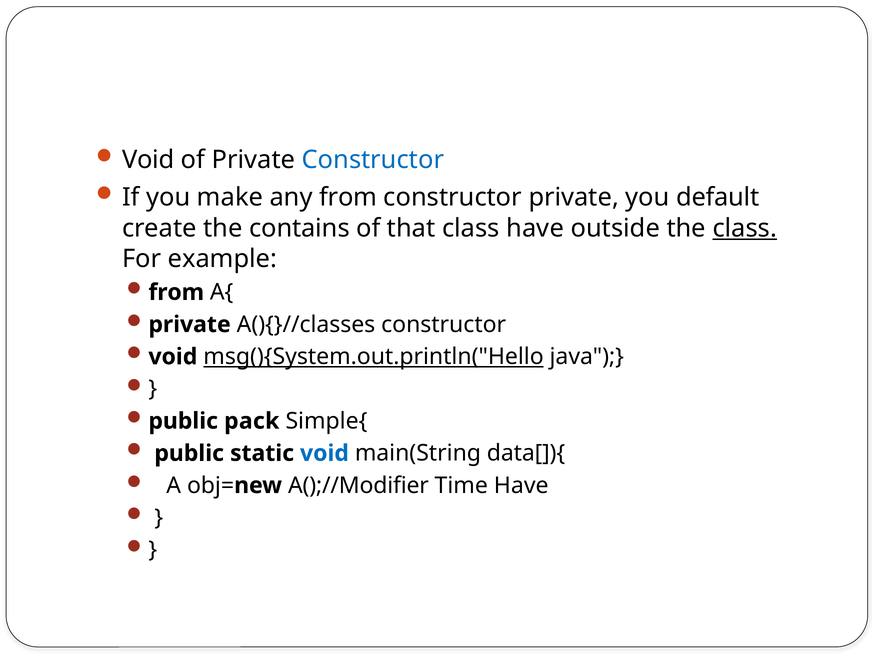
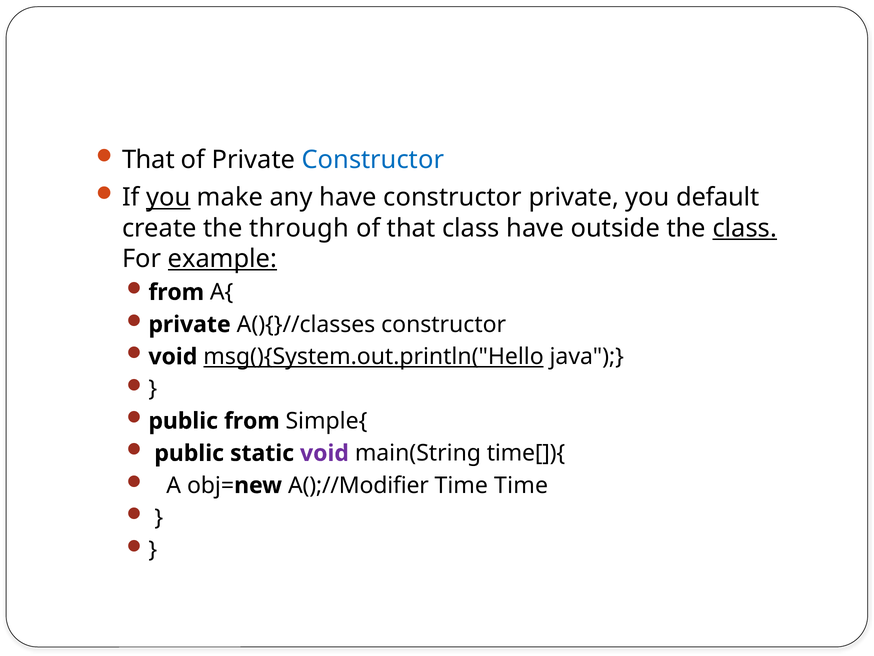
Void: Void -> That (148, 160)
you underline: none -> present (168, 197)
any from: from -> have (348, 197)
contains: contains -> through (299, 228)
example underline: none -> present (222, 259)
public pack: pack -> from (252, 421)
void colour: blue -> purple (324, 453)
data[]){: data[]){ -> time[]){ (526, 453)
Time Have: Have -> Time (521, 485)
